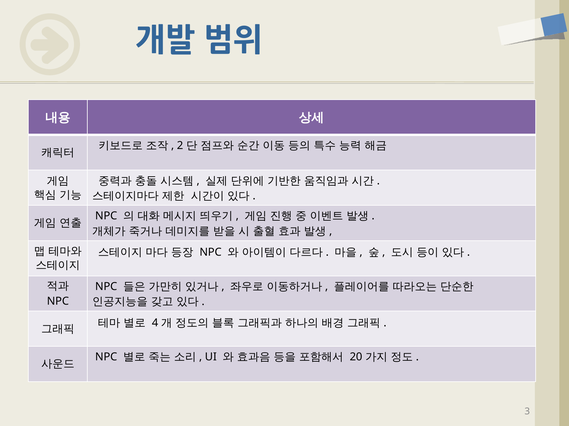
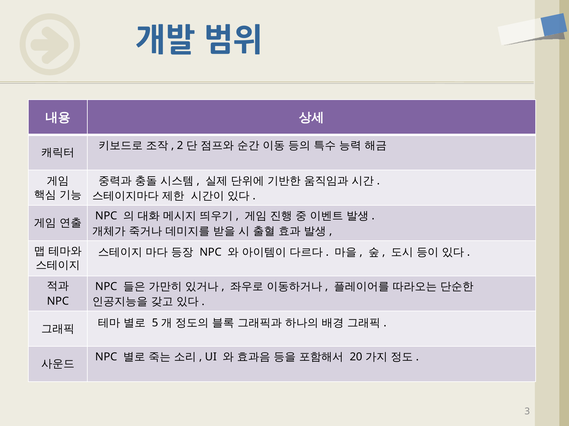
4: 4 -> 5 (155, 323)
